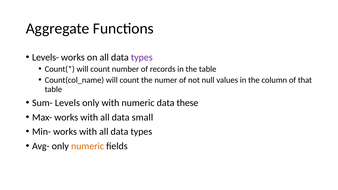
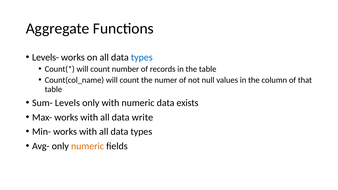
types colour: purple -> blue (142, 57)
these: these -> exists (187, 103)
small: small -> write (142, 117)
